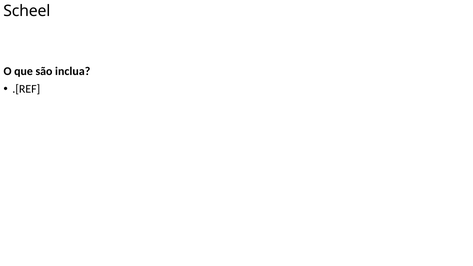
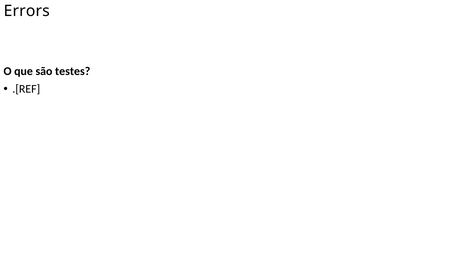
Scheel: Scheel -> Errors (27, 11)
inclua: inclua -> testes (73, 71)
